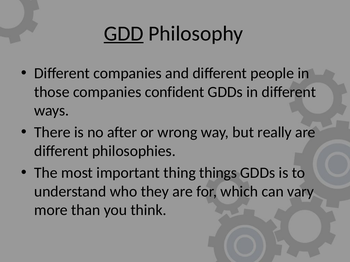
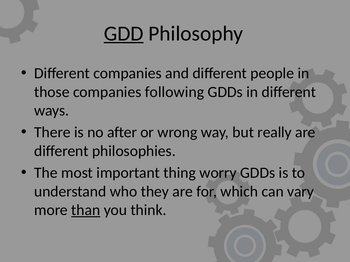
confident: confident -> following (174, 92)
things: things -> worry (218, 173)
than underline: none -> present (86, 210)
